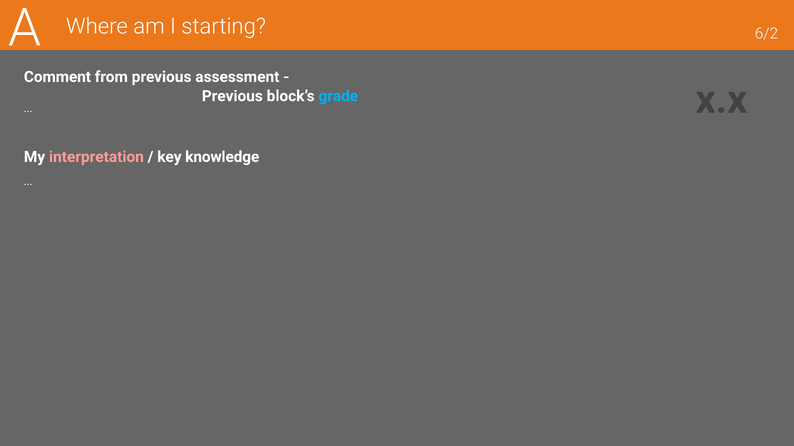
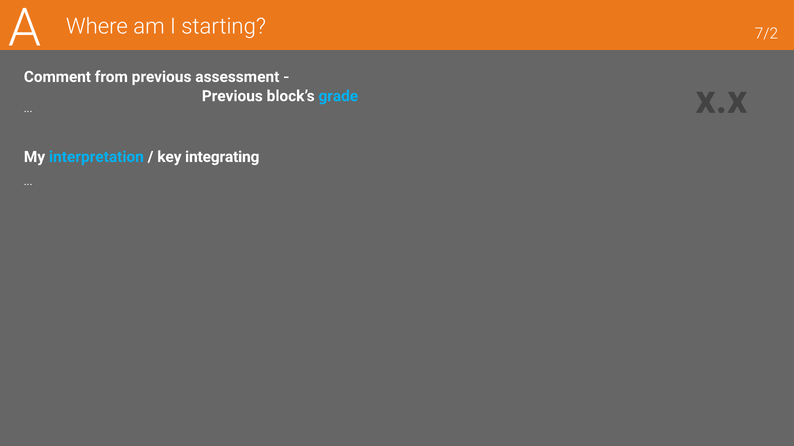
6/2: 6/2 -> 7/2 (766, 34)
interpretation colour: pink -> light blue (96, 157)
knowledge: knowledge -> integrating (222, 157)
